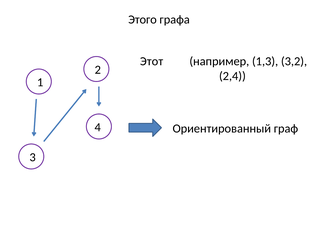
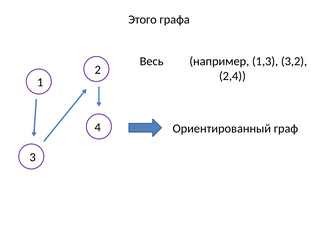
Этот: Этот -> Весь (152, 61)
